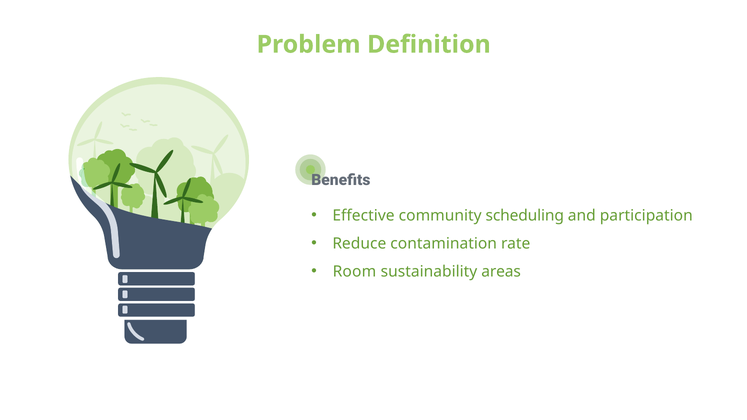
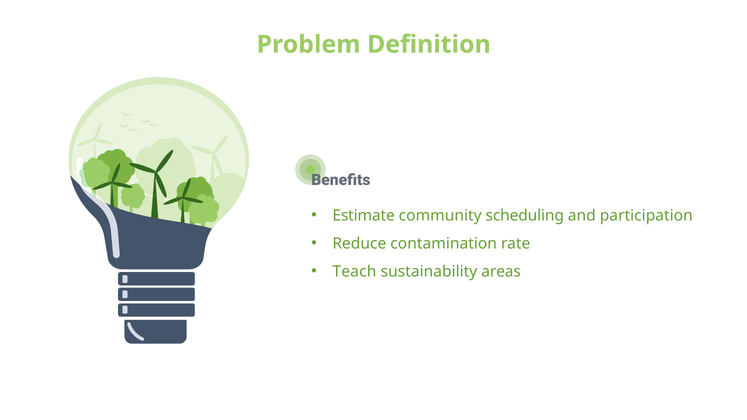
Effective: Effective -> Estimate (364, 216)
Room: Room -> Teach (354, 272)
